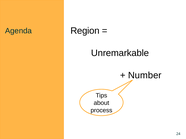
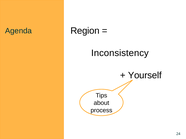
Unremarkable: Unremarkable -> Inconsistency (120, 53)
Number: Number -> Yourself (145, 76)
